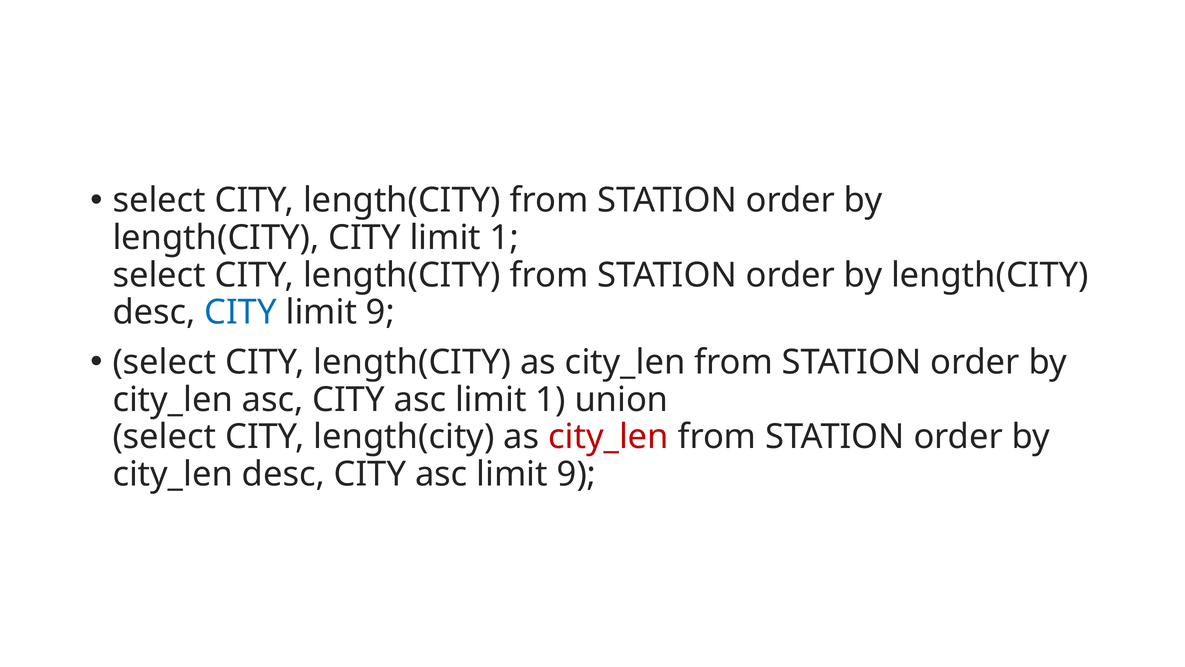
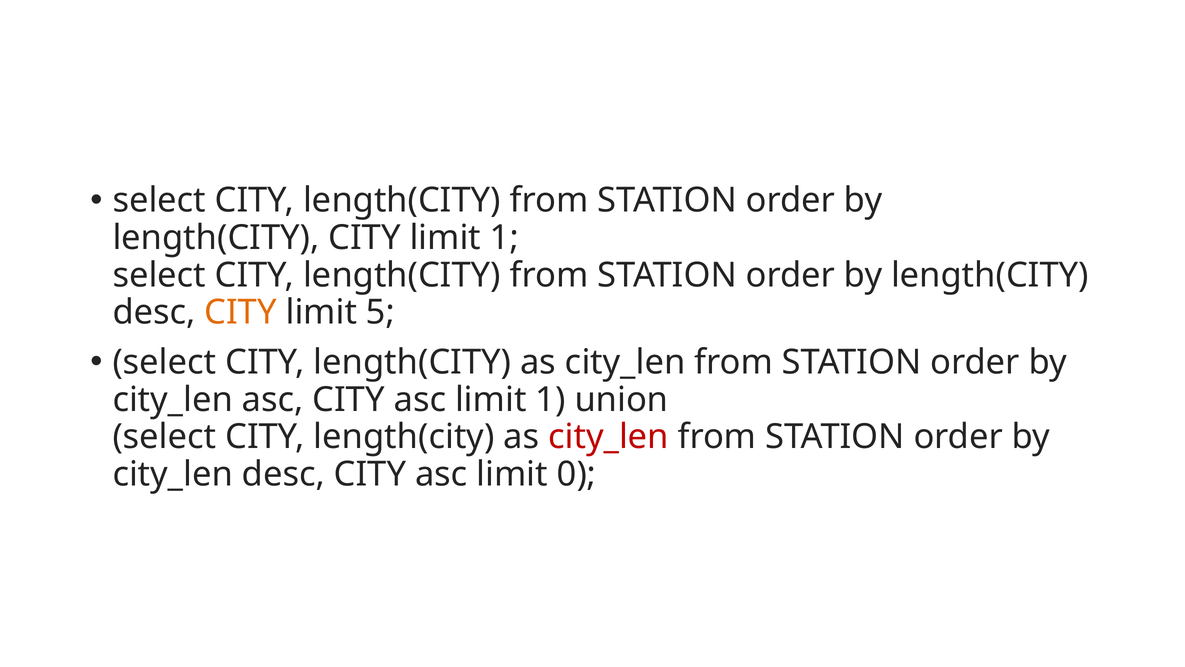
CITY colour: blue -> orange (241, 312)
9: 9 -> 5 (381, 312)
asc limit 9: 9 -> 0 (576, 474)
